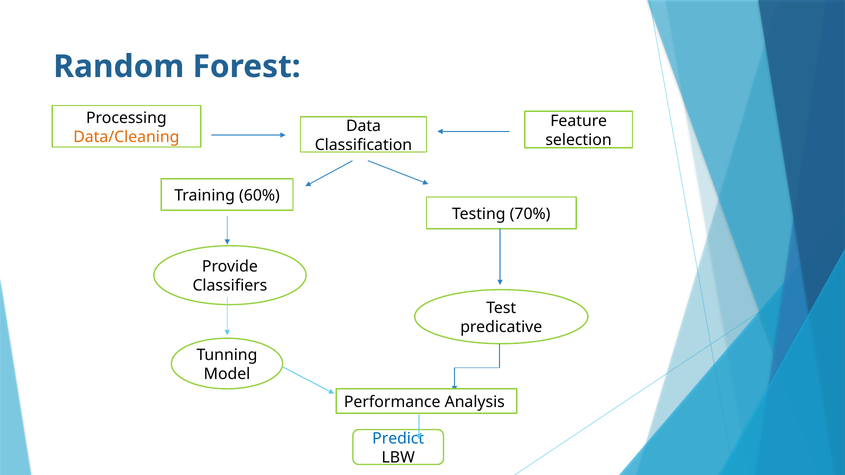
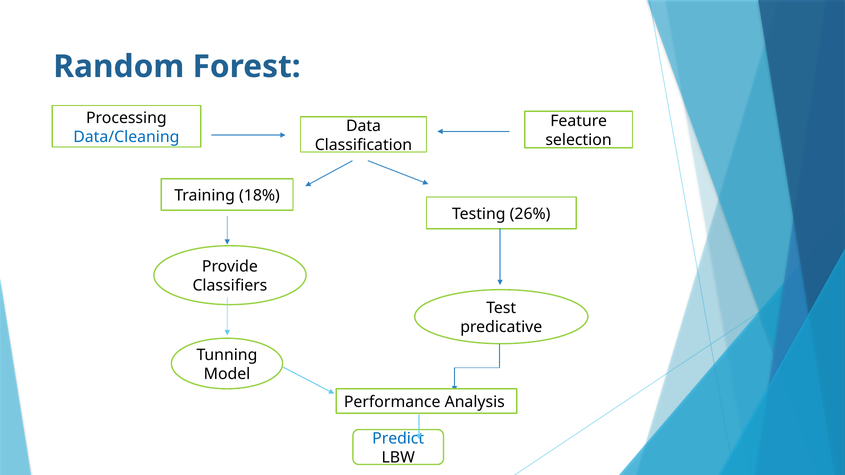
Data/Cleaning colour: orange -> blue (126, 137)
60%: 60% -> 18% (259, 196)
70%: 70% -> 26% (530, 214)
